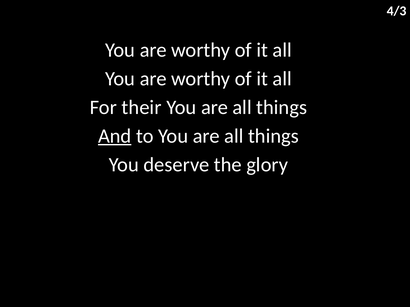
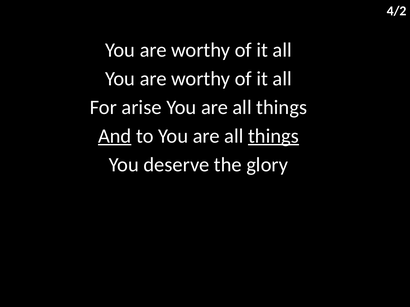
4/3: 4/3 -> 4/2 (397, 11)
their: their -> arise (142, 107)
things underline: none -> present (273, 136)
